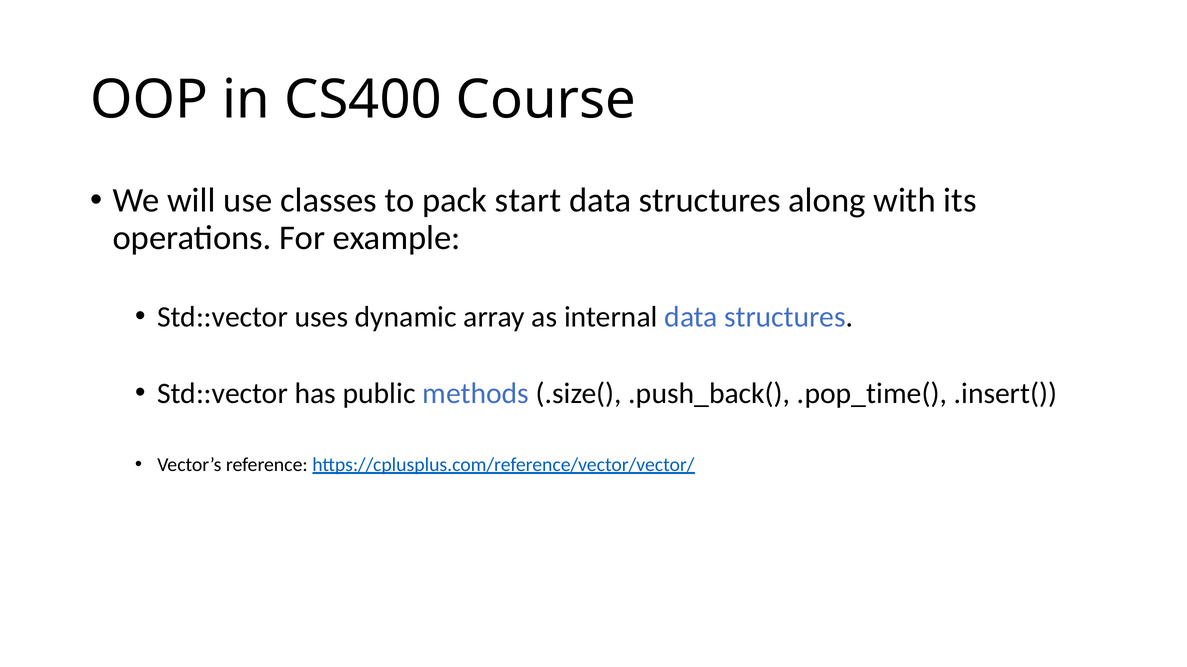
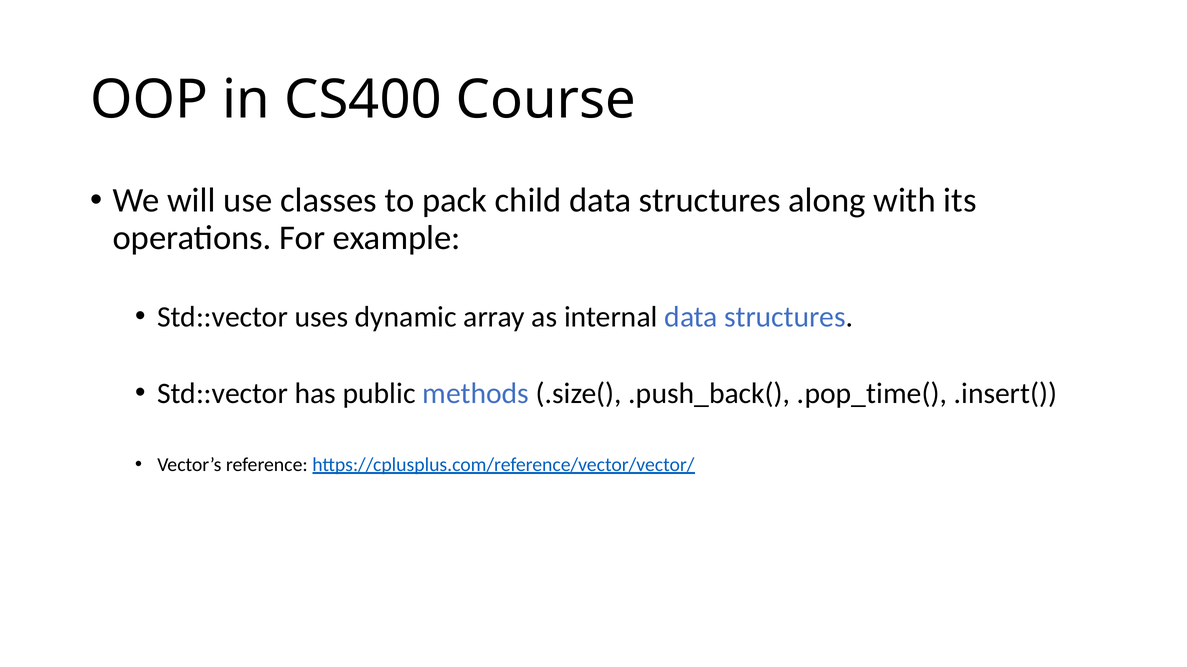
start: start -> child (528, 201)
